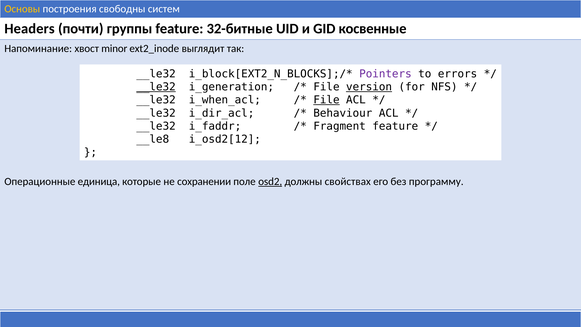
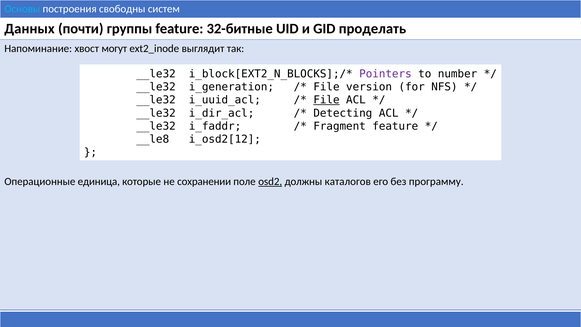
Основы colour: yellow -> light blue (22, 9)
Headers: Headers -> Данных (30, 29)
косвенные: косвенные -> проделать (372, 29)
minor: minor -> могут (114, 48)
errors: errors -> number (458, 74)
__le32 underline: present -> none (156, 87)
version underline: present -> none (369, 87)
i_when_acl: i_when_acl -> i_uuid_acl (225, 100)
Behaviour: Behaviour -> Detecting (343, 113)
свойствах: свойствах -> каталогов (348, 181)
